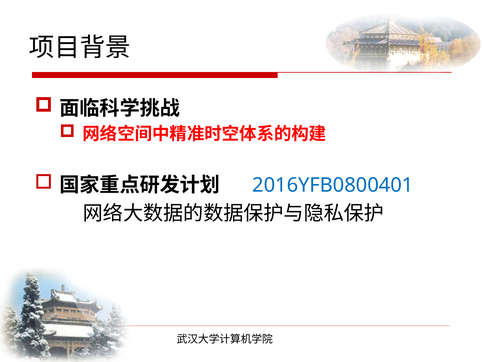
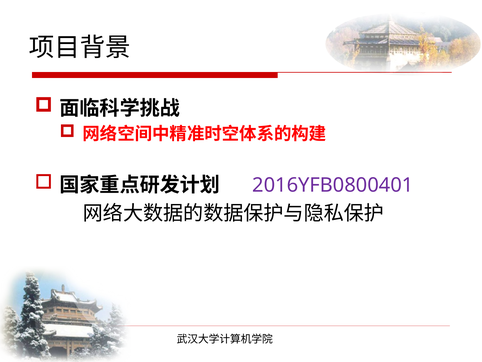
2016YFB0800401 colour: blue -> purple (333, 185)
